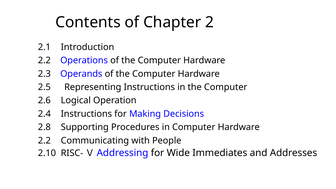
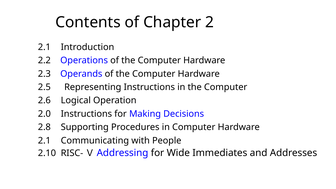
2.4: 2.4 -> 2.0 (44, 114)
2.2: 2.2 -> 2.1 (44, 141)
